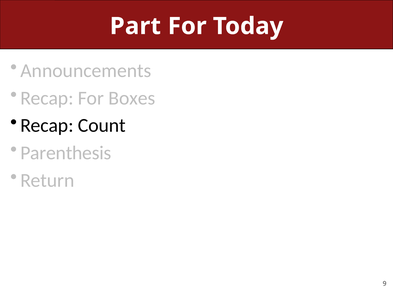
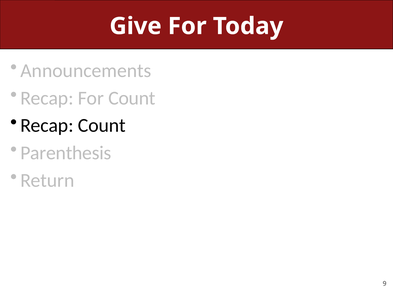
Part: Part -> Give (136, 26)
For Boxes: Boxes -> Count (132, 98)
